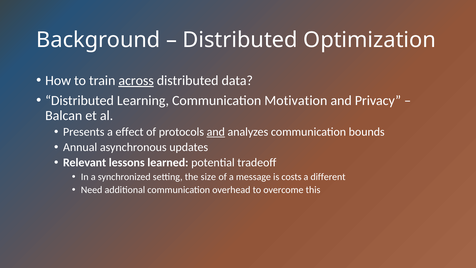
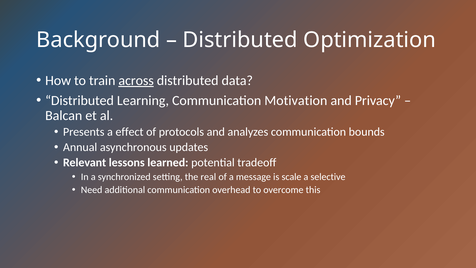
and underline: present -> none (216, 132)
size: size -> real (208, 177)
costs: costs -> scale (291, 177)
different: different -> selective (328, 177)
